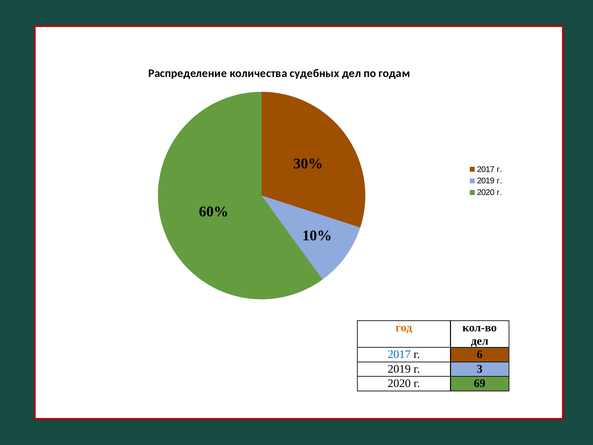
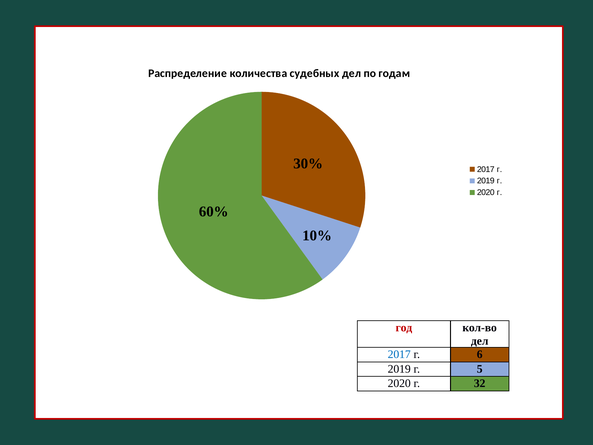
год colour: orange -> red (404, 328)
3: 3 -> 5 (480, 369)
69: 69 -> 32 (480, 383)
